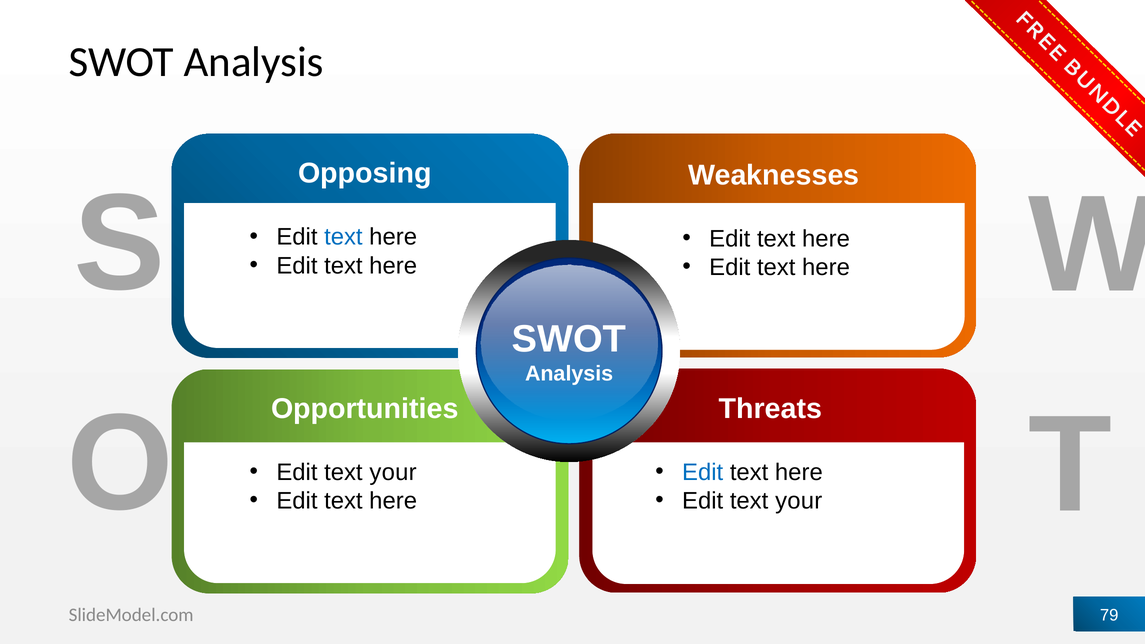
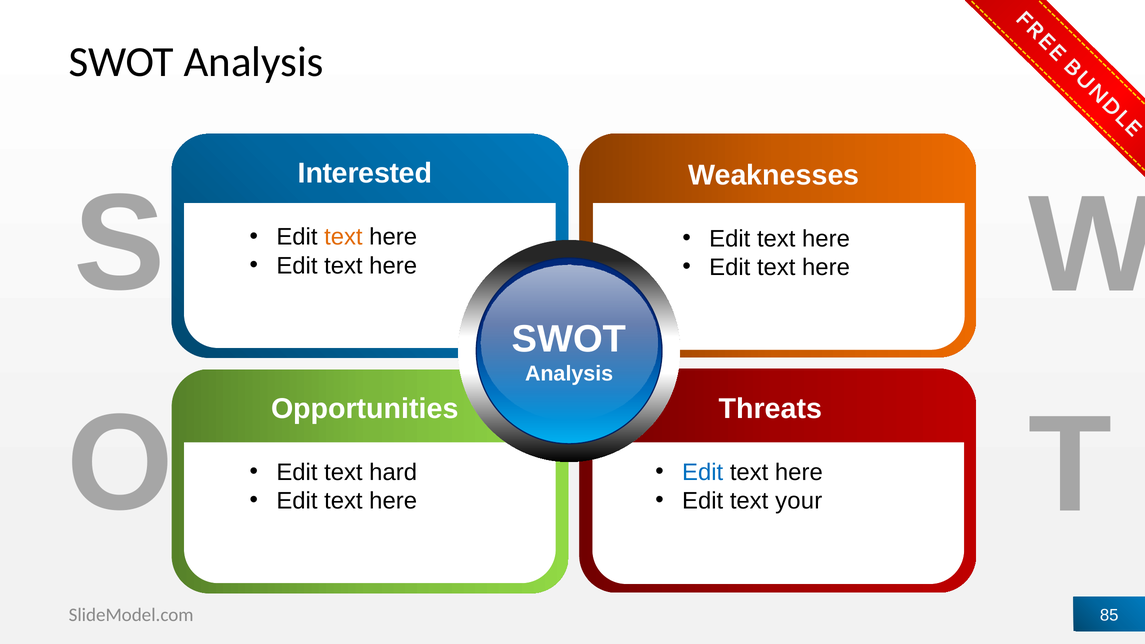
Opposing: Opposing -> Interested (365, 174)
text colour: blue -> orange (343, 237)
your: your -> hard (393, 472)
79: 79 -> 85 (1109, 615)
